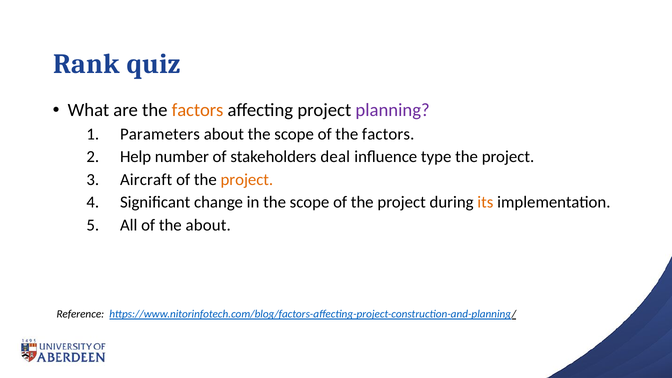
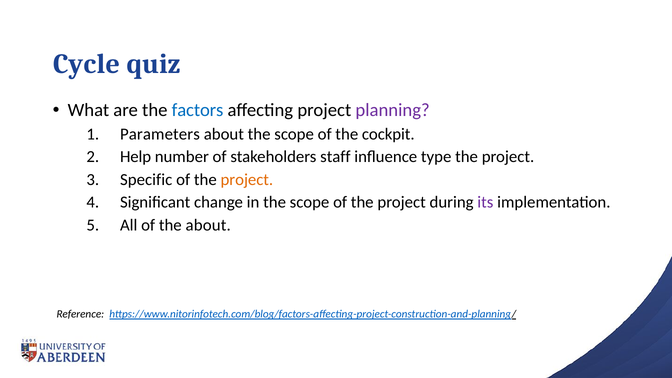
Rank: Rank -> Cycle (87, 64)
factors colour: orange -> blue (198, 110)
of the factors: factors -> cockpit (388, 134)
deal: deal -> staff (335, 157)
Aircraft: Aircraft -> Specific (146, 180)
its colour: orange -> purple (485, 202)
